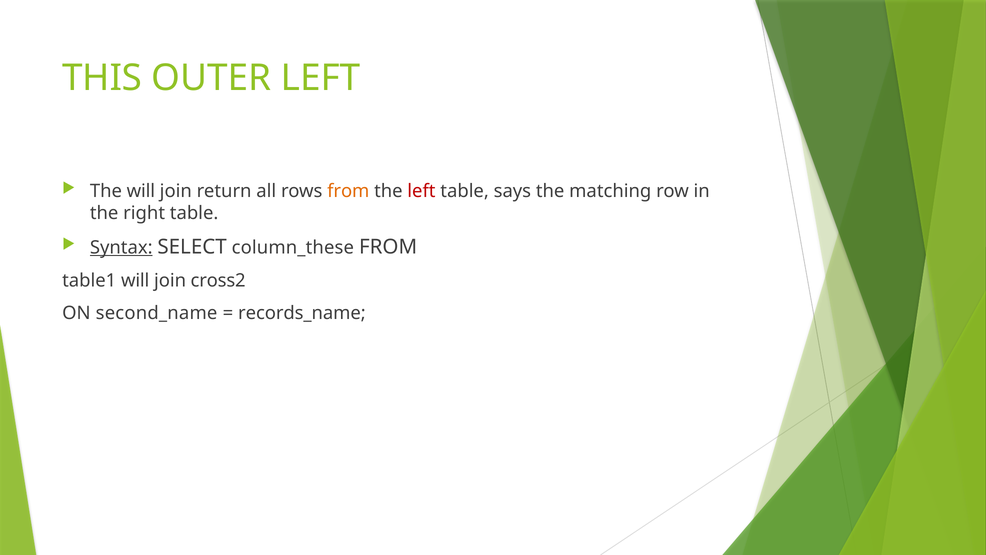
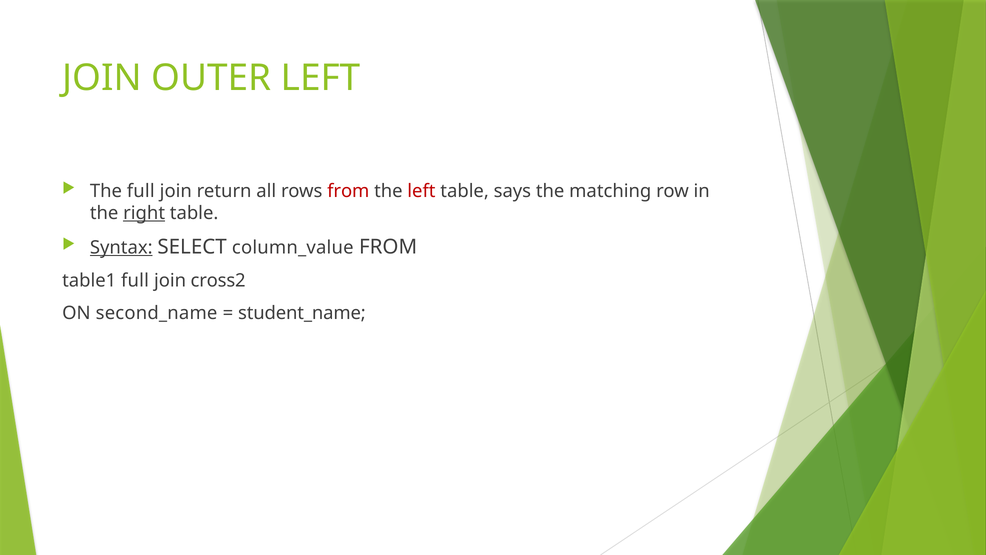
THIS: THIS -> JOIN (102, 78)
The will: will -> full (141, 191)
from colour: orange -> red (348, 191)
right underline: none -> present (144, 213)
column_these: column_these -> column_value (293, 248)
table1 will: will -> full (135, 280)
records_name: records_name -> student_name (302, 313)
